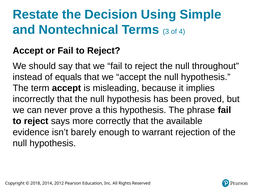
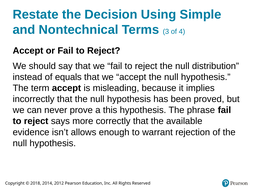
throughout: throughout -> distribution (215, 66)
barely: barely -> allows (84, 132)
